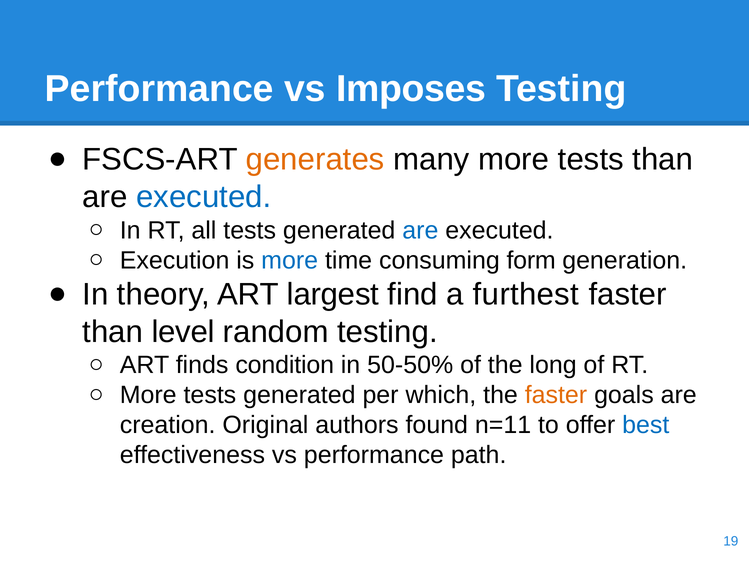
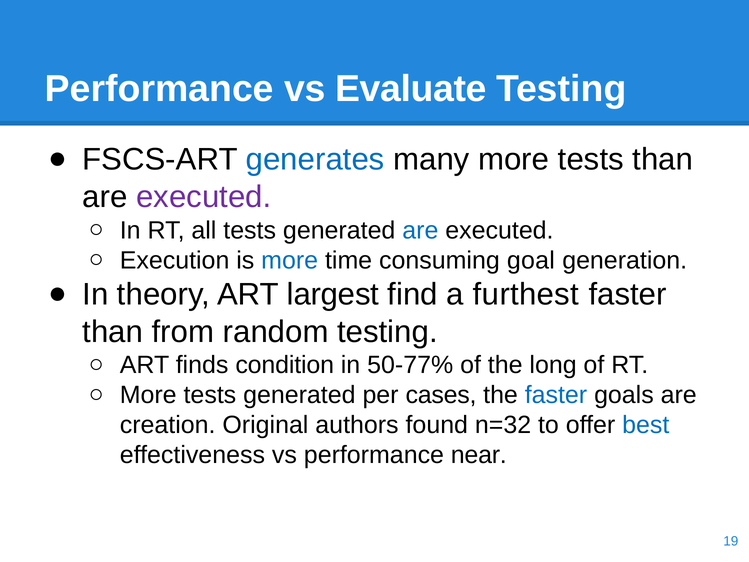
Imposes: Imposes -> Evaluate (411, 89)
generates colour: orange -> blue (315, 159)
executed colour: blue -> purple (204, 197)
form: form -> goal (531, 260)
level: level -> from (183, 332)
50-50%: 50-50% -> 50-77% (410, 365)
which: which -> cases (441, 395)
faster colour: orange -> blue (556, 395)
n=11: n=11 -> n=32 (503, 425)
path: path -> near (479, 455)
